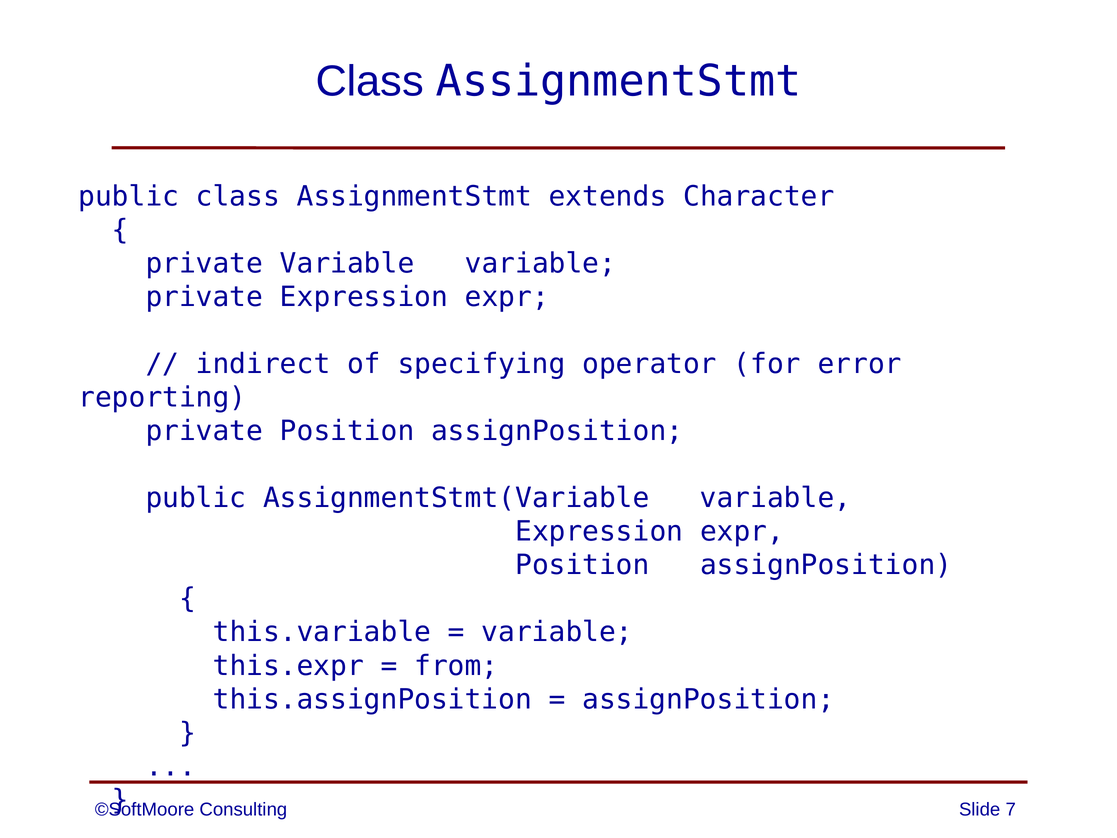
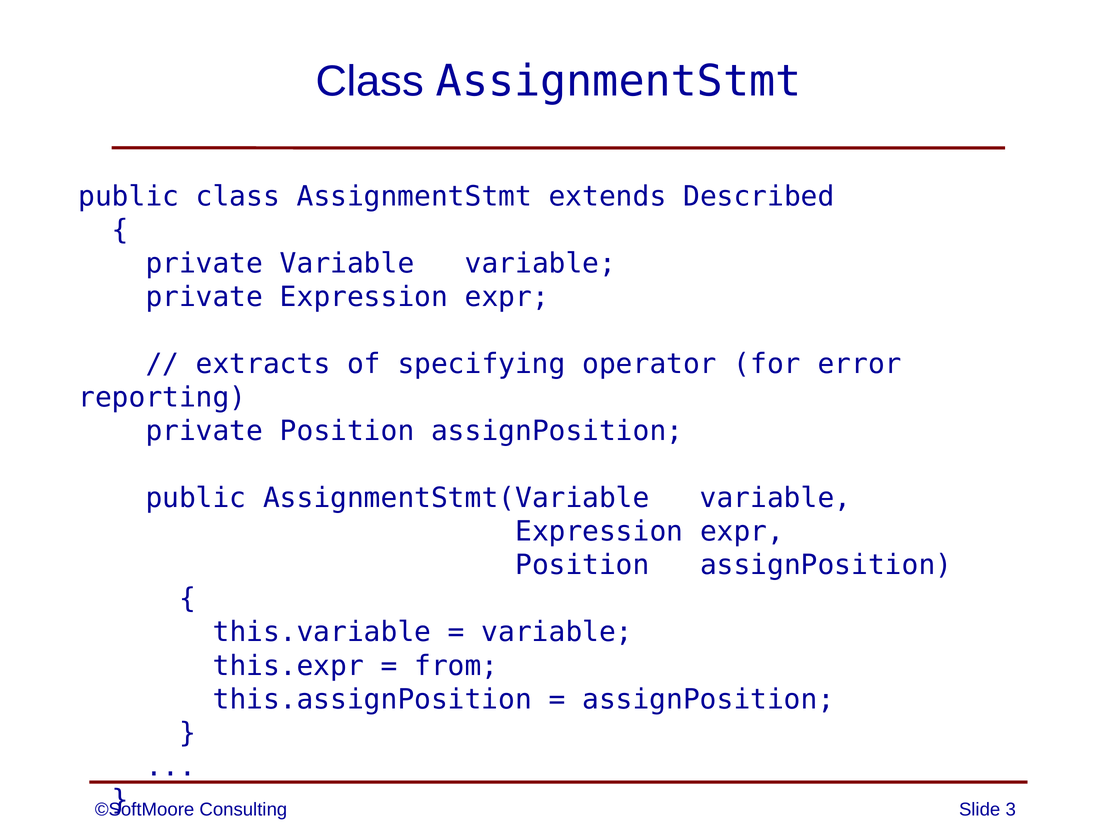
Character: Character -> Described (759, 196)
indirect: indirect -> extracts (263, 364)
7: 7 -> 3 (1011, 809)
